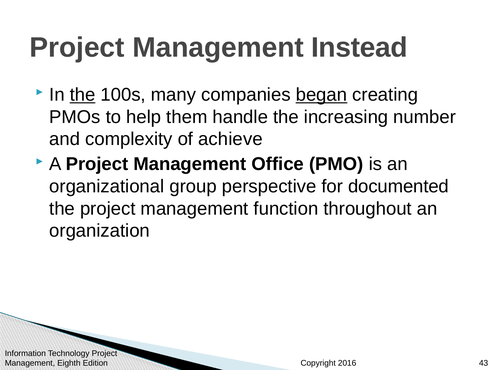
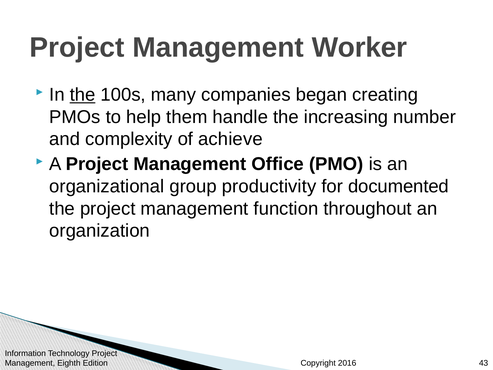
Instead: Instead -> Worker (359, 48)
began underline: present -> none (321, 95)
perspective: perspective -> productivity (269, 186)
